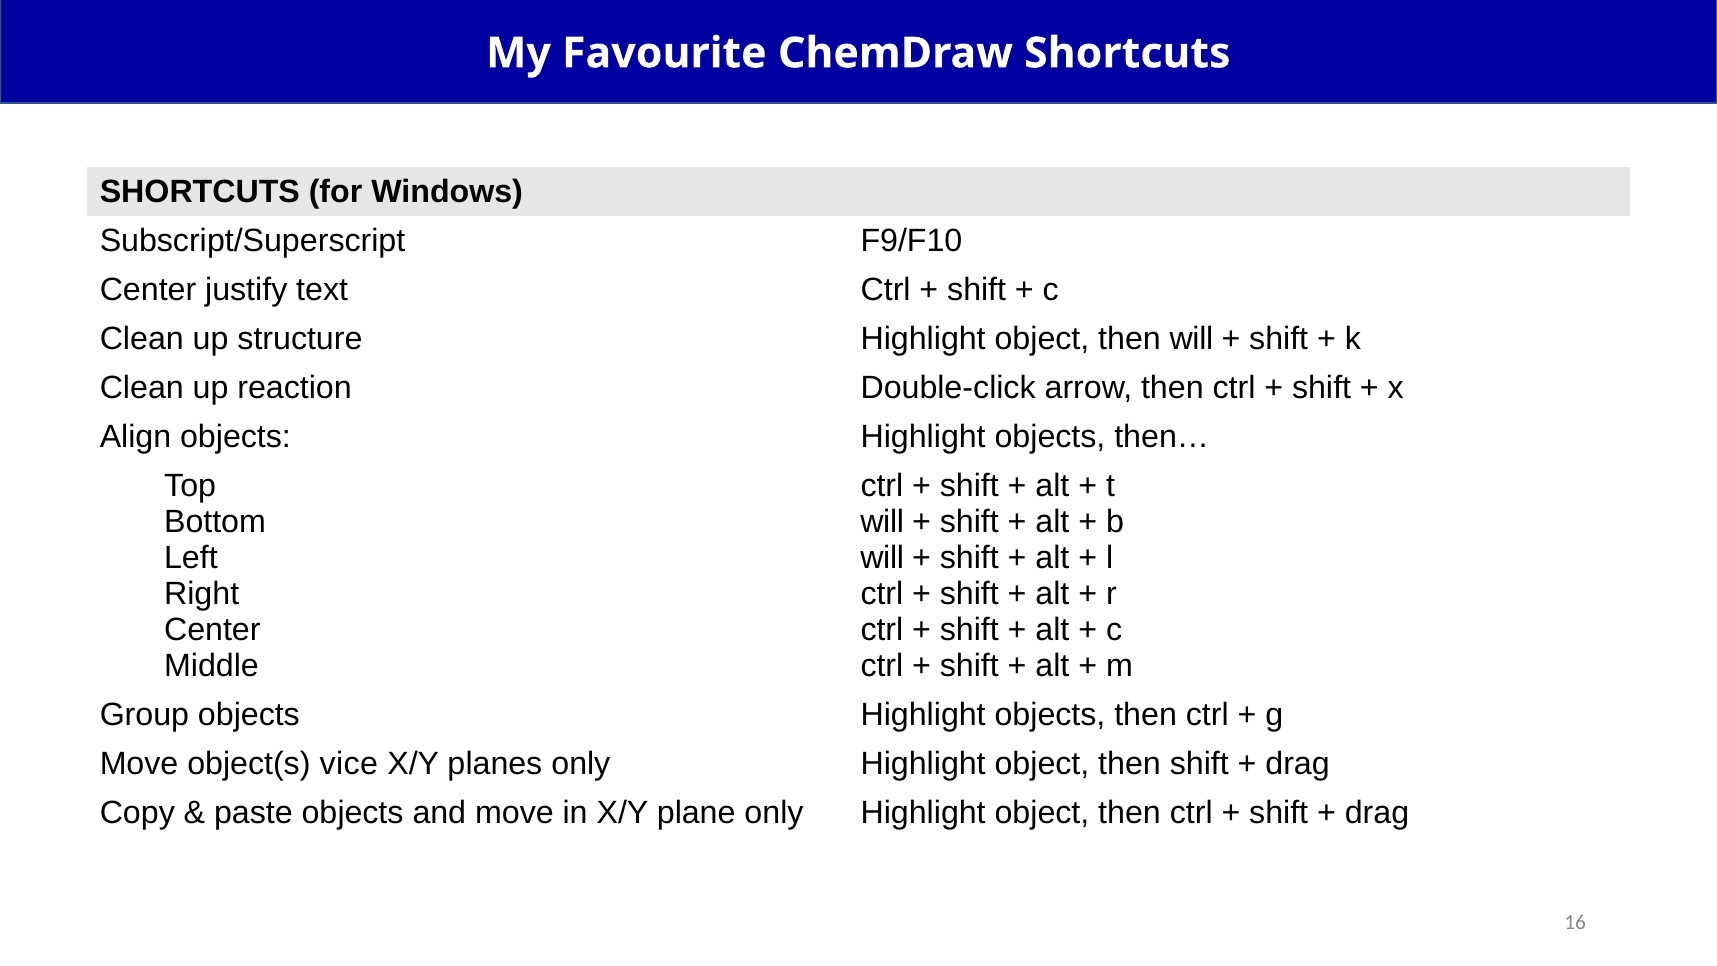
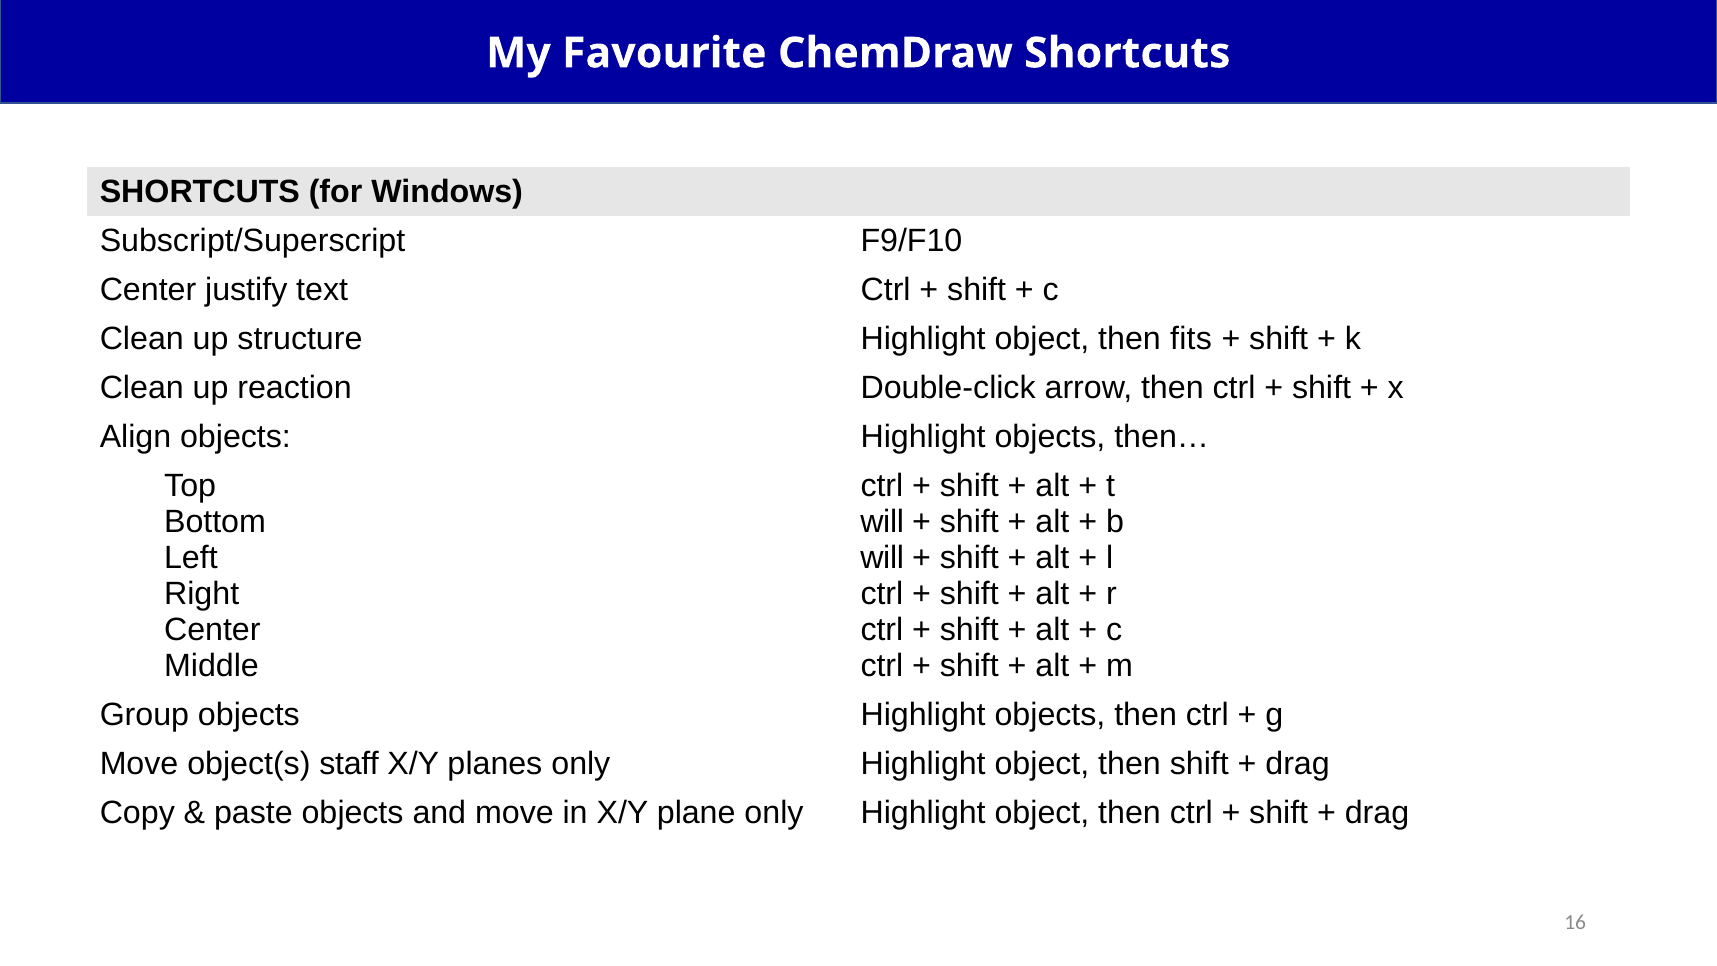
then will: will -> fits (1191, 339)
vice: vice -> staff (349, 764)
